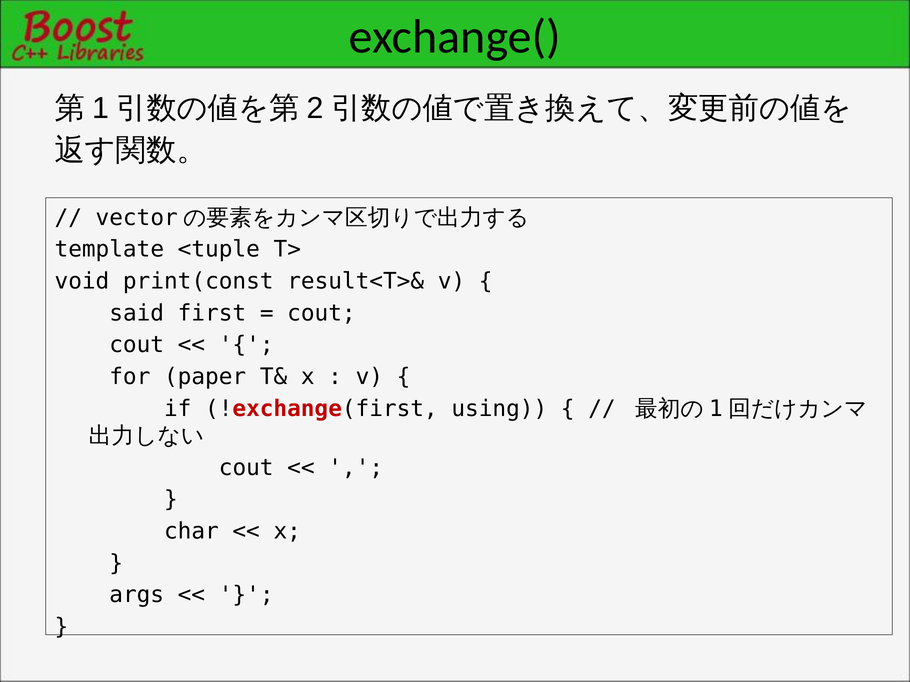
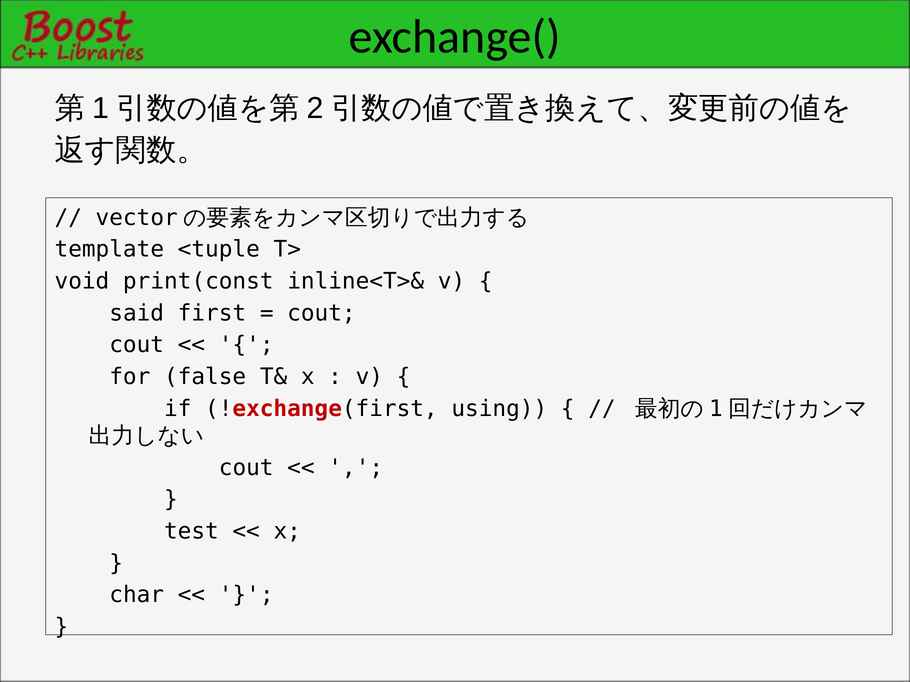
result<T>&: result<T>& -> inline<T>& (356, 281)
paper: paper -> false (205, 377)
char: char -> test (191, 532)
args: args -> char (137, 595)
